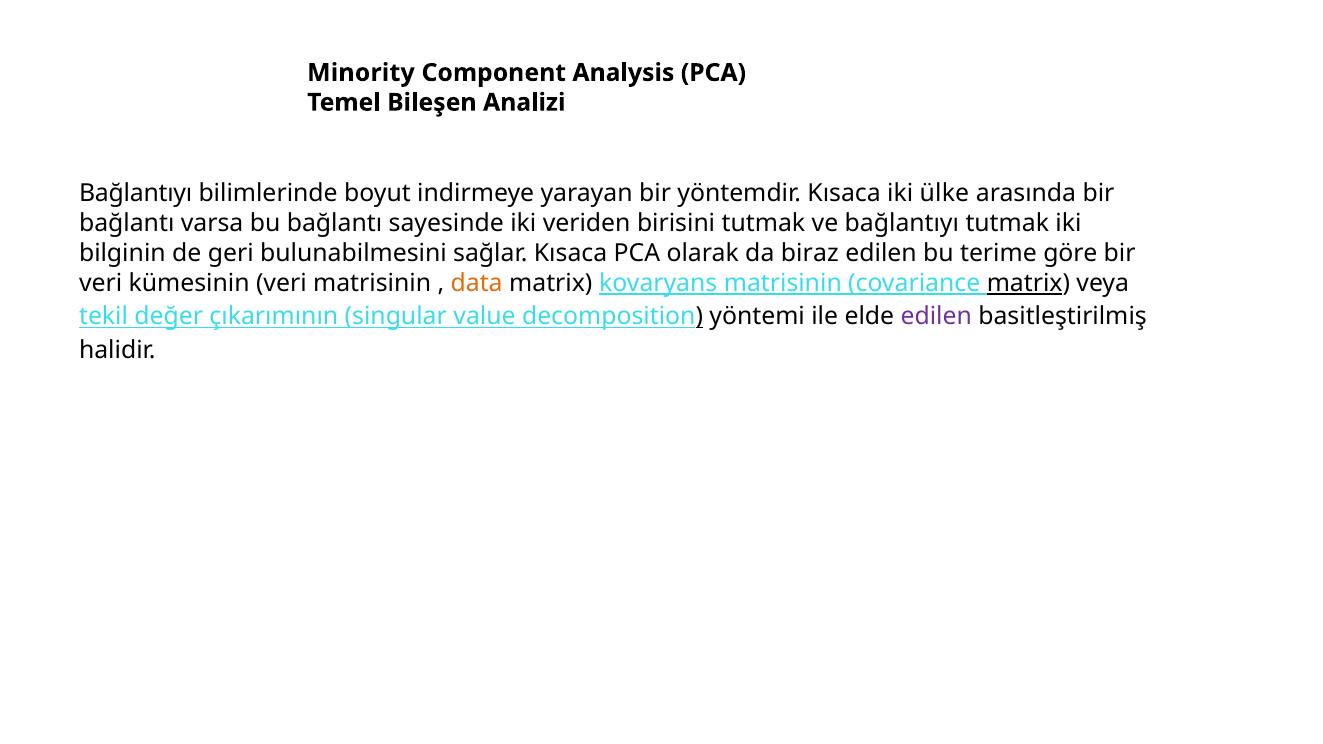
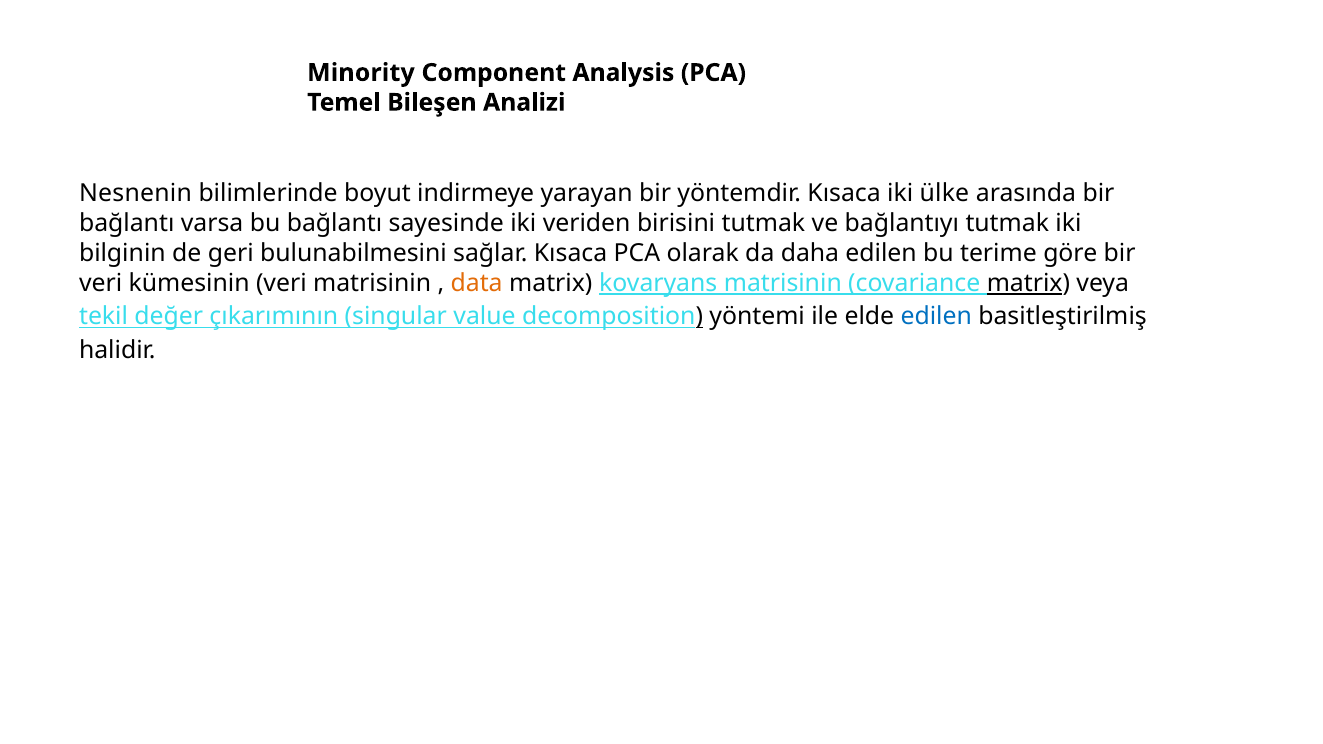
Bağlantıyı: Bağlantıyı -> Nesnenin (135, 194)
biraz: biraz -> daha (810, 253)
edilen colour: purple -> blue (936, 317)
